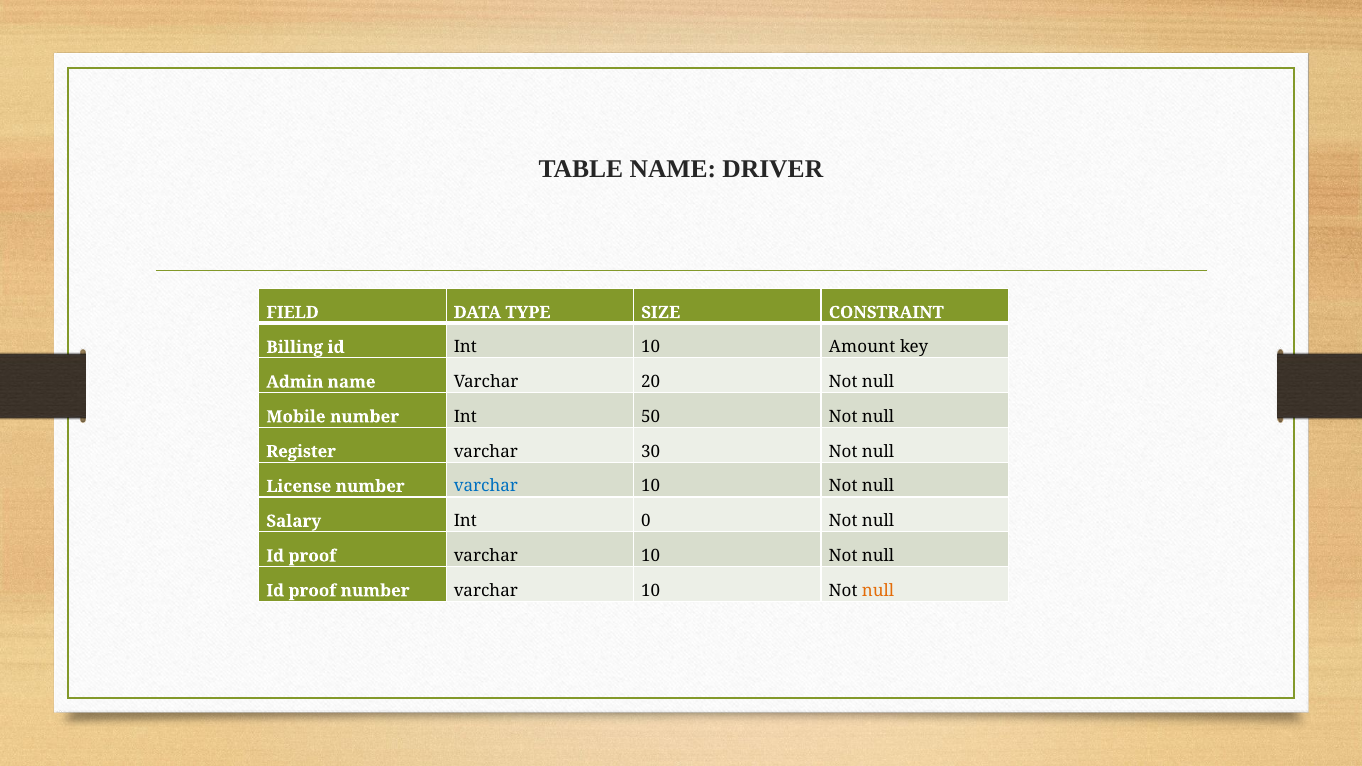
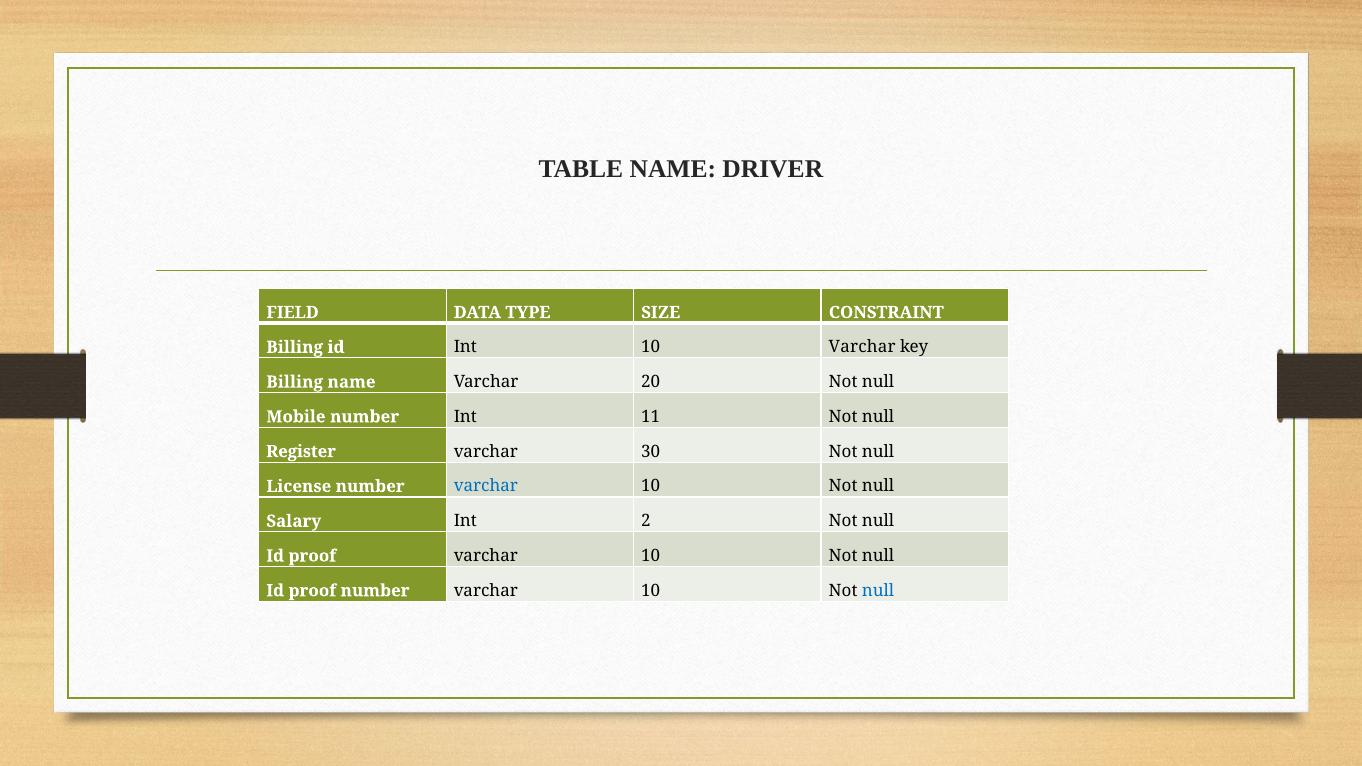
10 Amount: Amount -> Varchar (862, 347)
Admin: Admin -> Billing (295, 382)
50: 50 -> 11 (651, 417)
0: 0 -> 2 (646, 521)
null colour: orange -> blue (878, 591)
